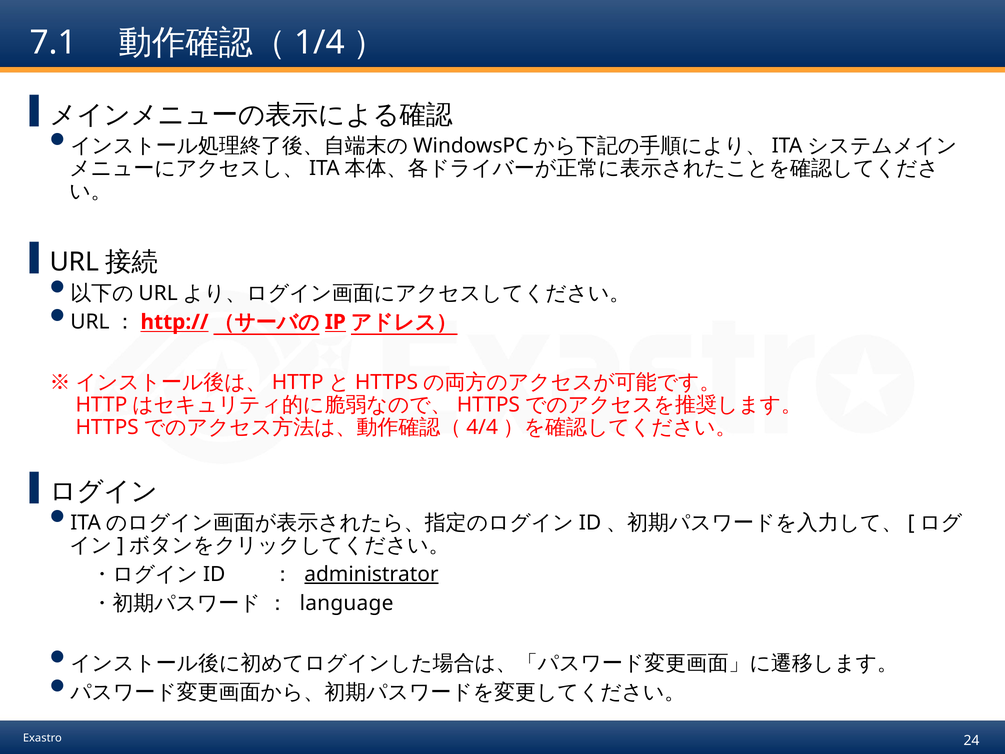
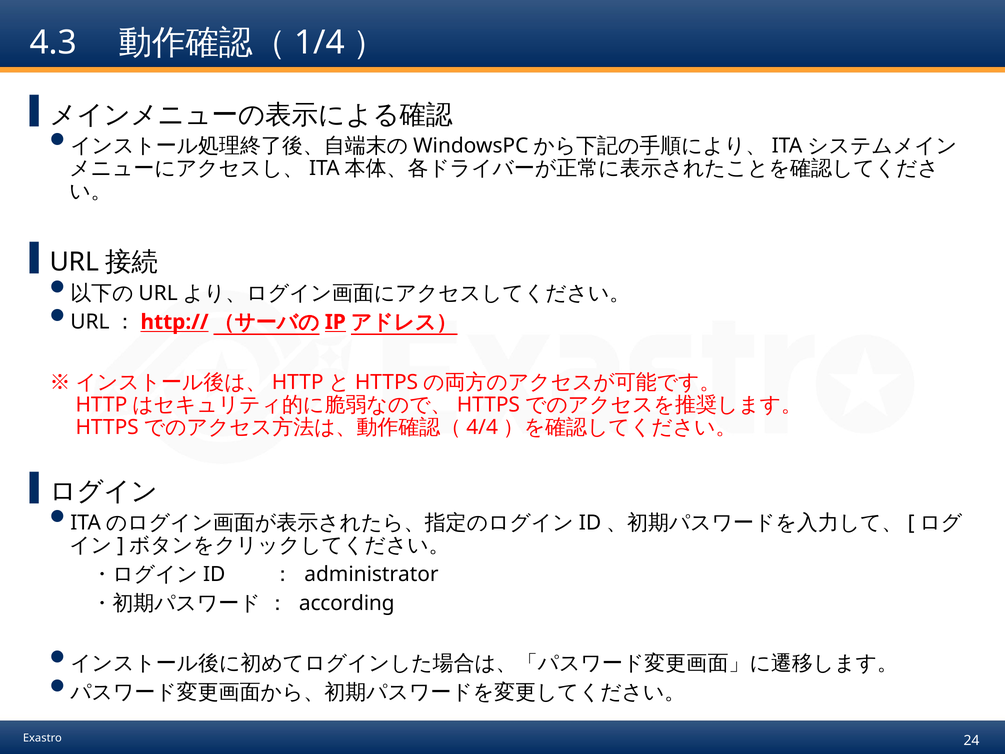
7.1: 7.1 -> 4.3 (53, 43)
administrator underline: present -> none (371, 574)
language: language -> according (347, 603)
